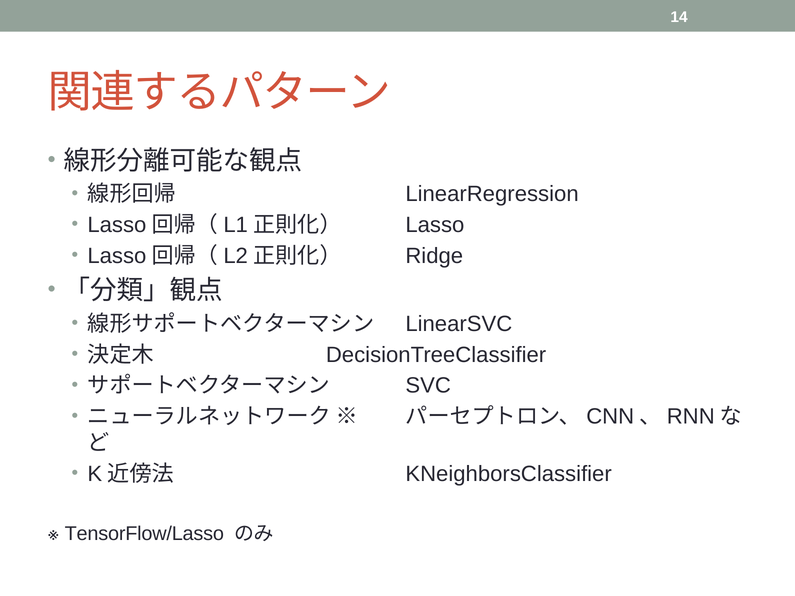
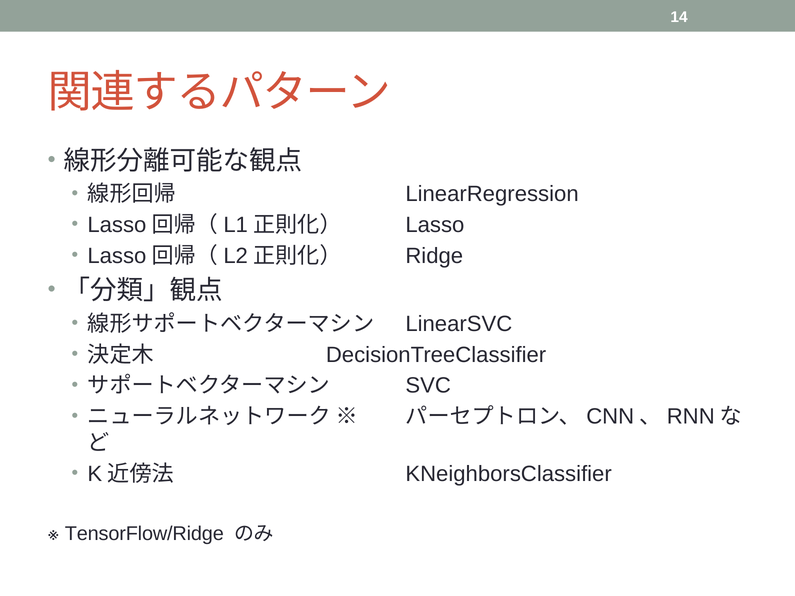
TensorFlow/Lasso: TensorFlow/Lasso -> TensorFlow/Ridge (144, 534)
